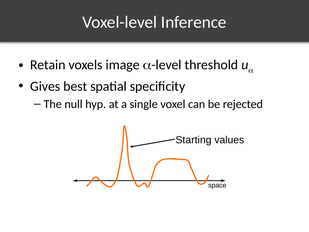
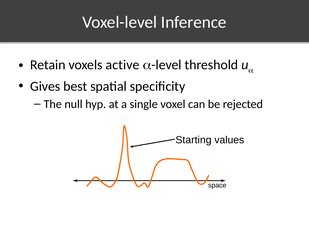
image: image -> active (123, 65)
